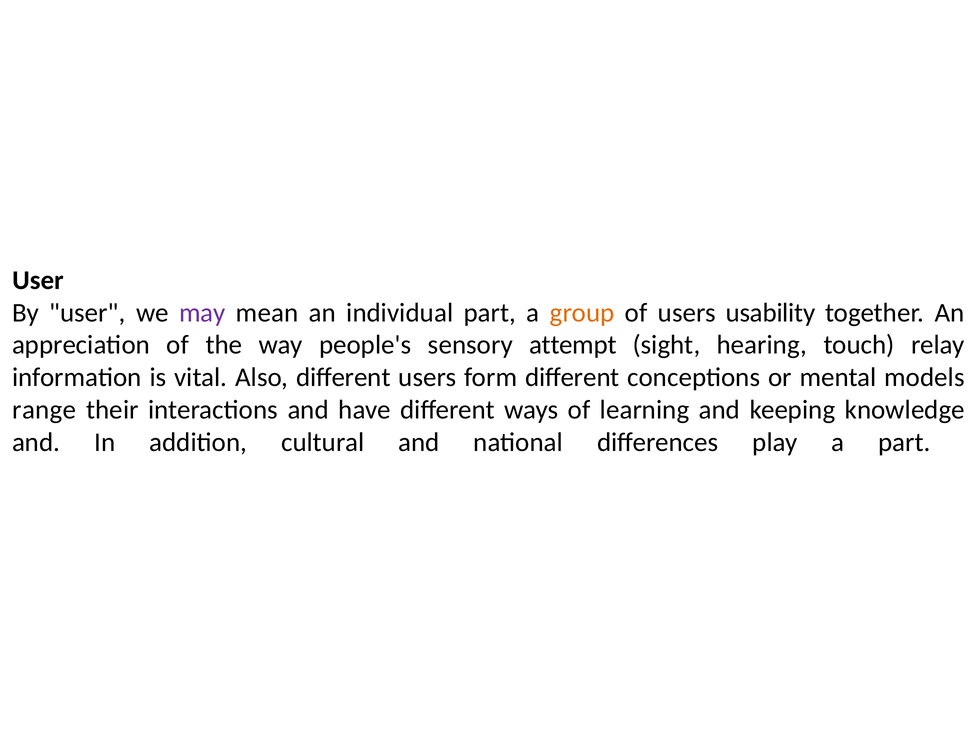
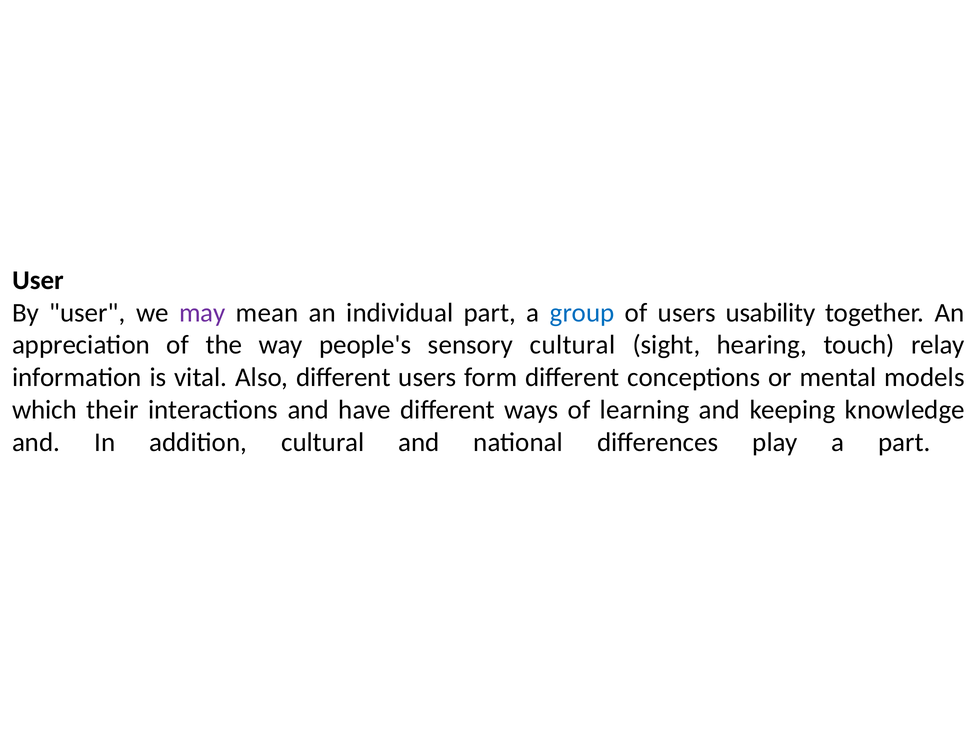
group colour: orange -> blue (582, 313)
sensory attempt: attempt -> cultural (573, 345)
range: range -> which (45, 410)
